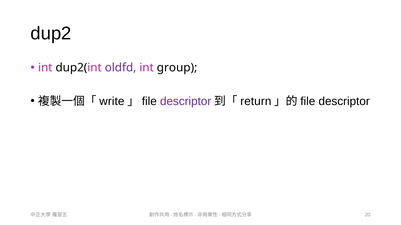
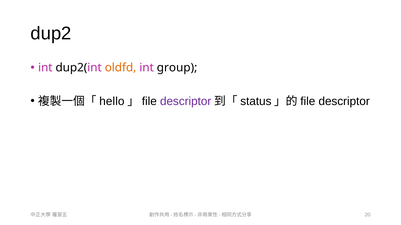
oldfd colour: purple -> orange (121, 68)
write: write -> hello (112, 101)
return: return -> status (256, 101)
